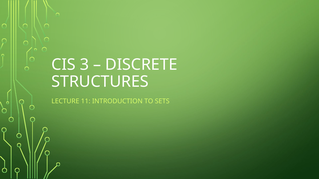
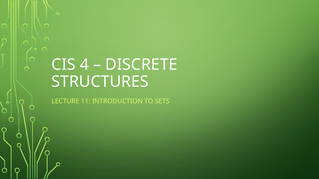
3: 3 -> 4 (84, 65)
